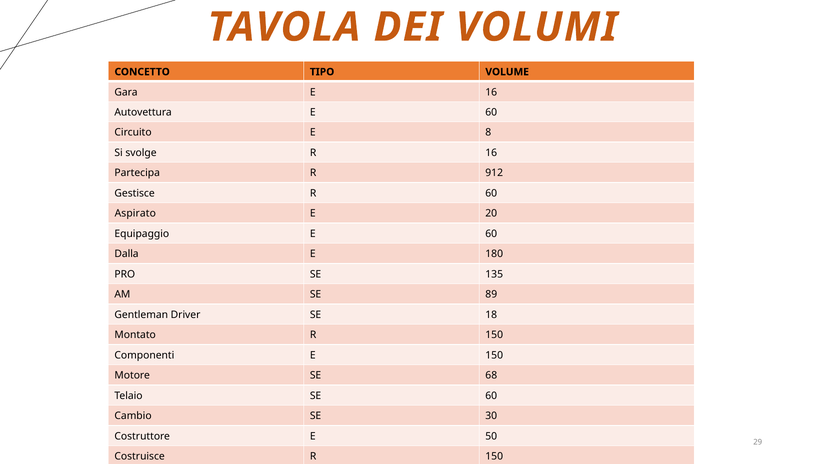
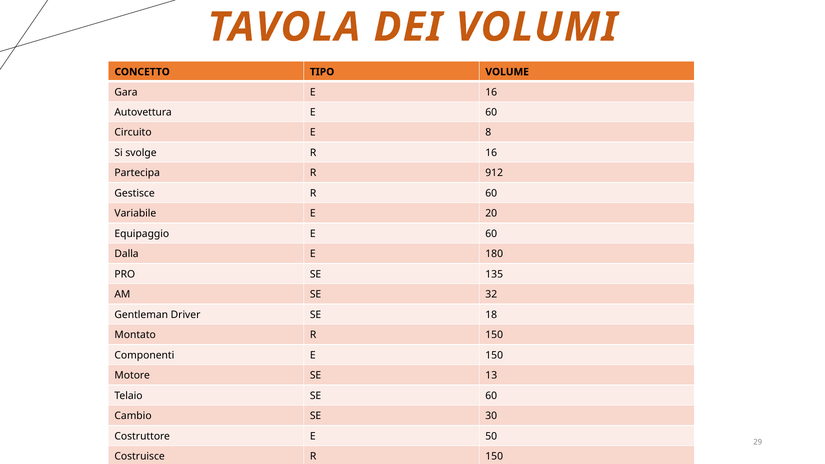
Aspirato: Aspirato -> Variabile (135, 214)
89: 89 -> 32 (491, 295)
68: 68 -> 13 (491, 376)
